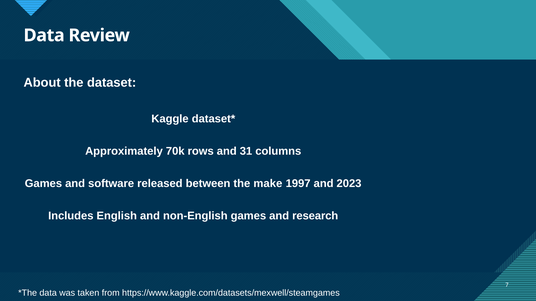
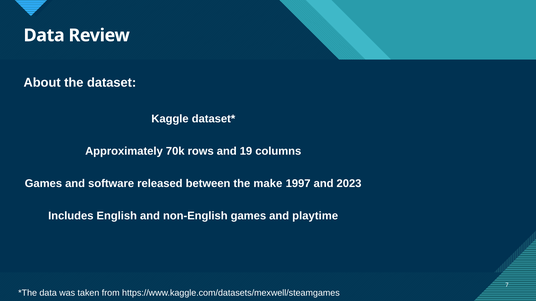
31: 31 -> 19 (246, 151)
research: research -> playtime (315, 216)
